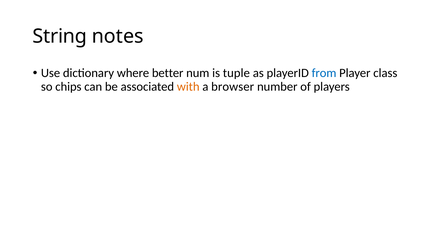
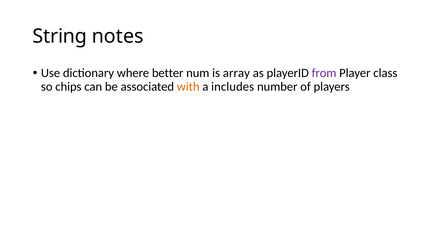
tuple: tuple -> array (236, 73)
from colour: blue -> purple (324, 73)
browser: browser -> includes (233, 86)
